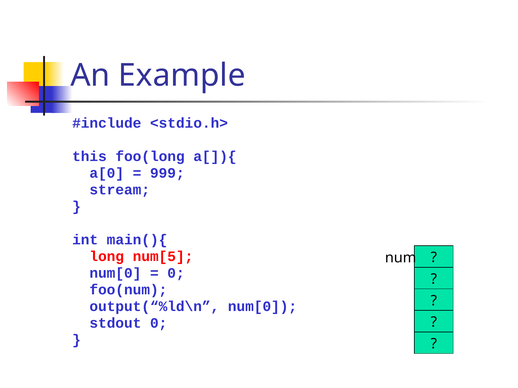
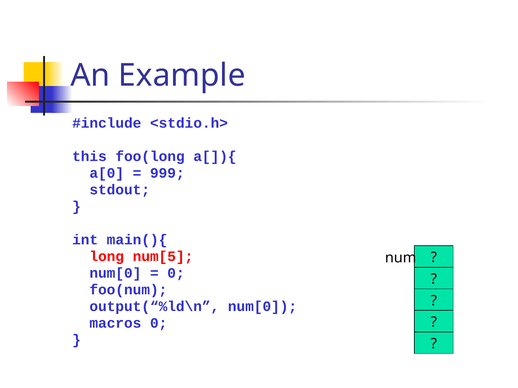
stream: stream -> stdout (120, 190)
stdout: stdout -> macros (115, 324)
